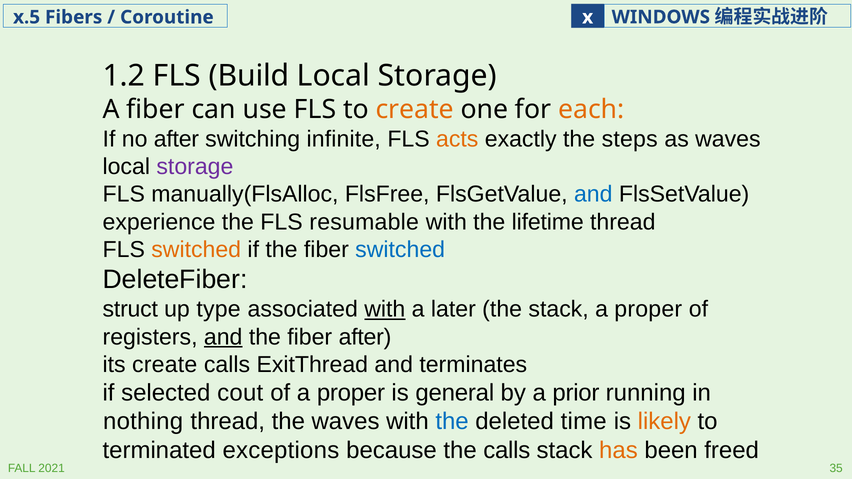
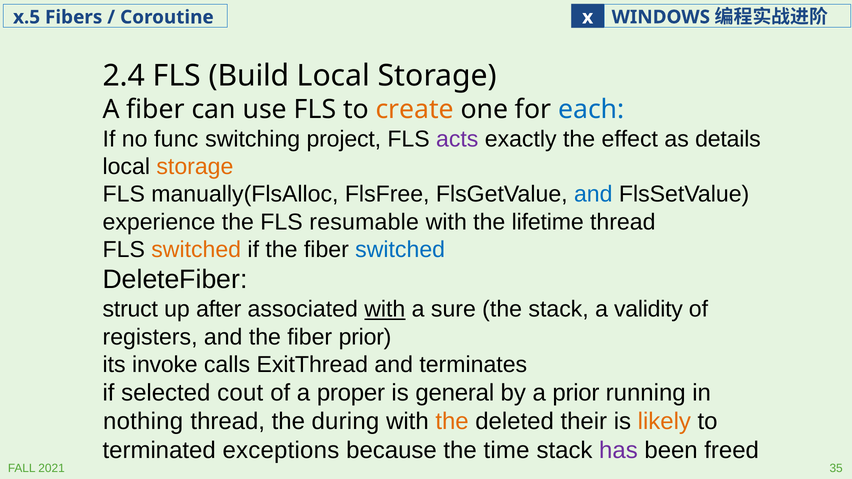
1.2: 1.2 -> 2.4 (124, 76)
each colour: orange -> blue (591, 110)
no after: after -> func (176, 139)
infinite: infinite -> project (344, 139)
acts colour: orange -> purple (457, 139)
steps: steps -> effect (630, 139)
as waves: waves -> details (728, 139)
storage colour: purple -> orange (195, 167)
type: type -> after (219, 309)
later: later -> sure (453, 309)
stack a proper: proper -> validity (648, 309)
and underline: present -> none (223, 337)
fiber after: after -> prior (365, 337)
its create: create -> invoke (165, 365)
the waves: waves -> during (345, 422)
the colour: blue -> orange (452, 422)
time: time -> their (584, 422)
the calls: calls -> time (507, 451)
has colour: orange -> purple (618, 451)
